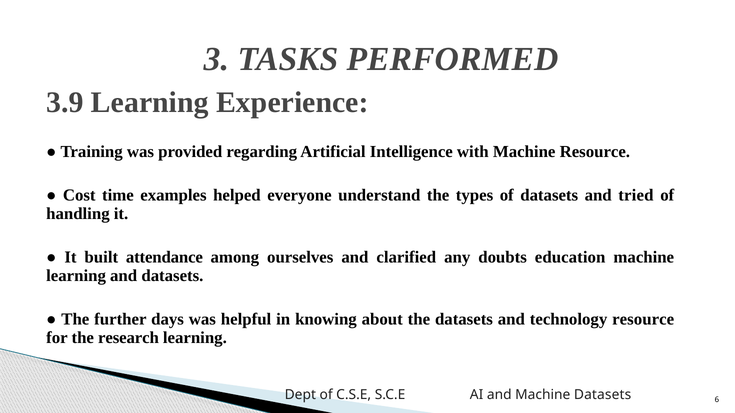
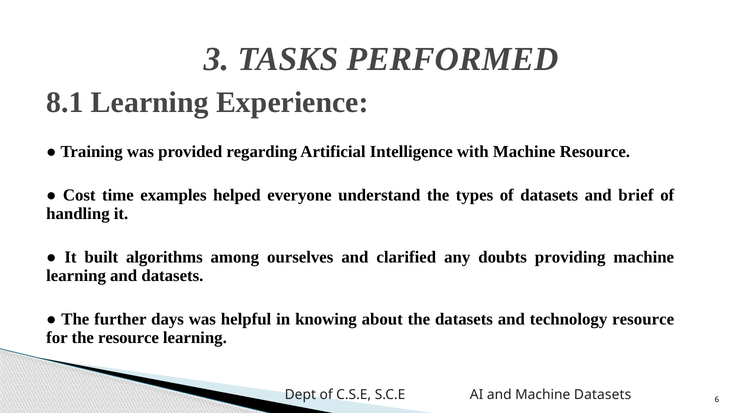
3.9: 3.9 -> 8.1 (65, 102)
tried: tried -> brief (636, 196)
attendance: attendance -> algorithms (164, 258)
education: education -> providing (570, 258)
the research: research -> resource (128, 338)
